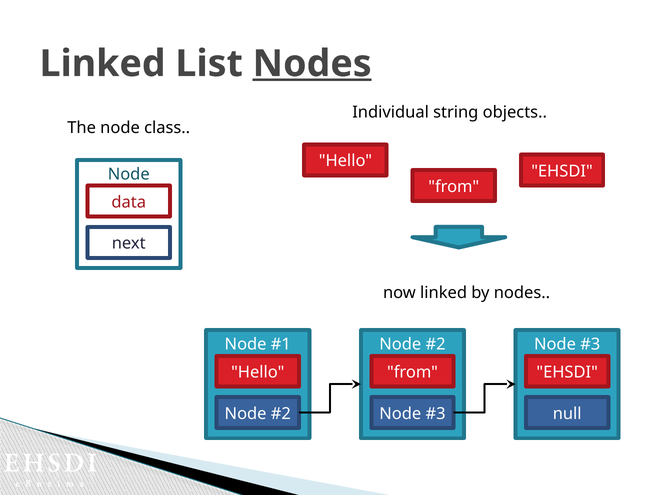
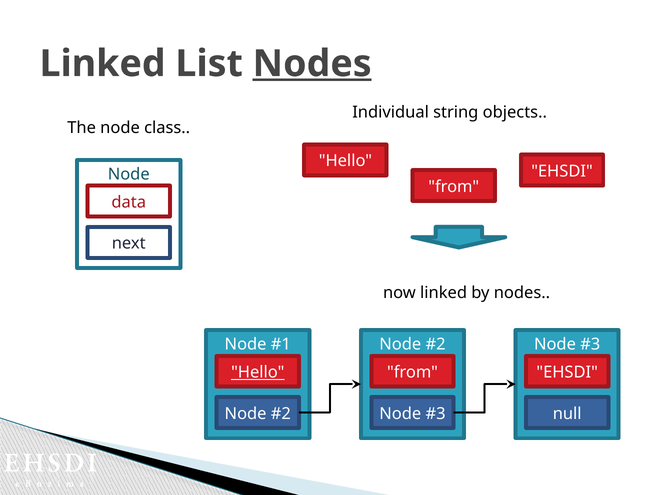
Hello underline: none -> present (258, 372)
